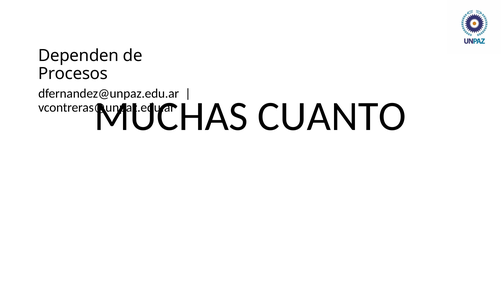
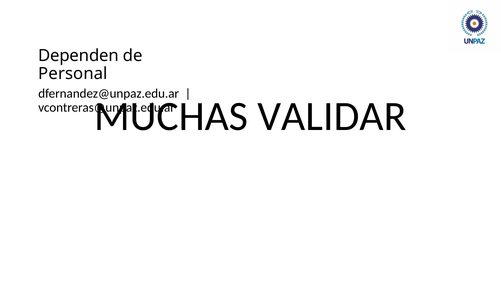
Procesos: Procesos -> Personal (73, 74)
CUANTO: CUANTO -> VALIDAR (332, 116)
